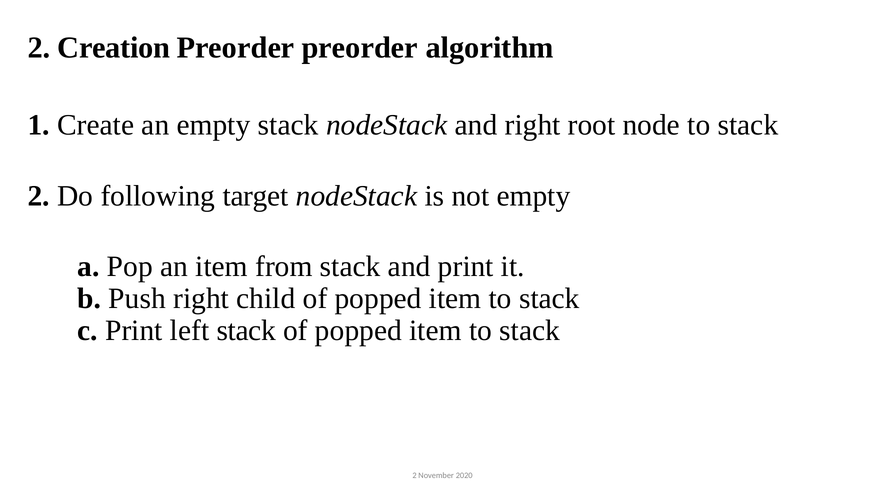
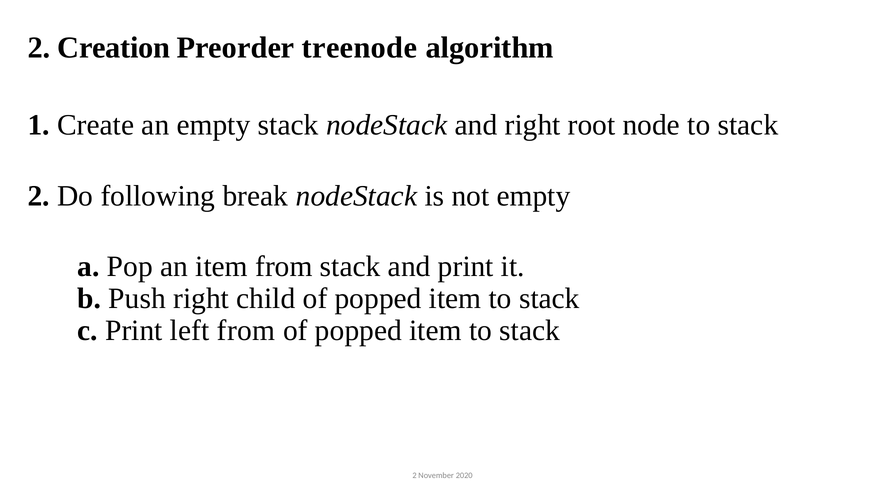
Preorder preorder: preorder -> treenode (360, 48)
target: target -> break (255, 196)
left stack: stack -> from (246, 330)
